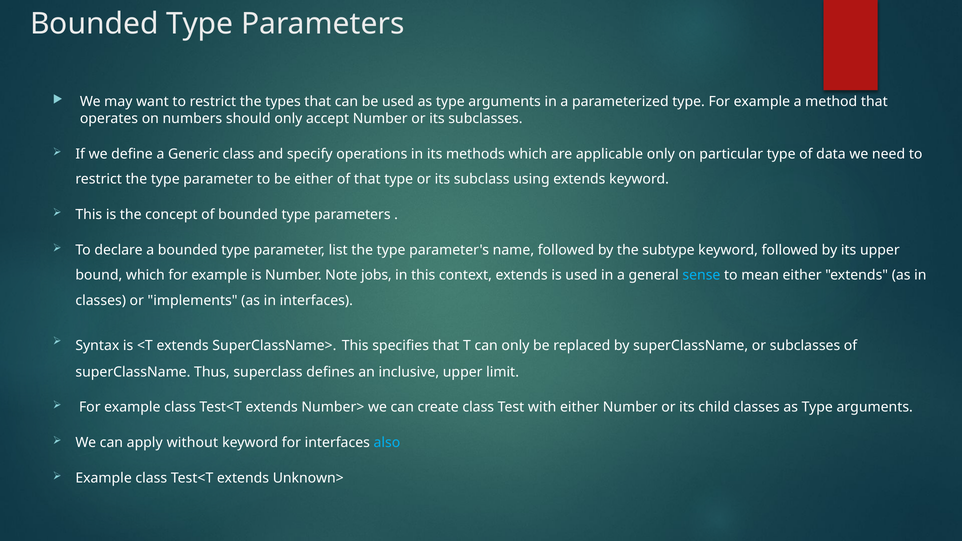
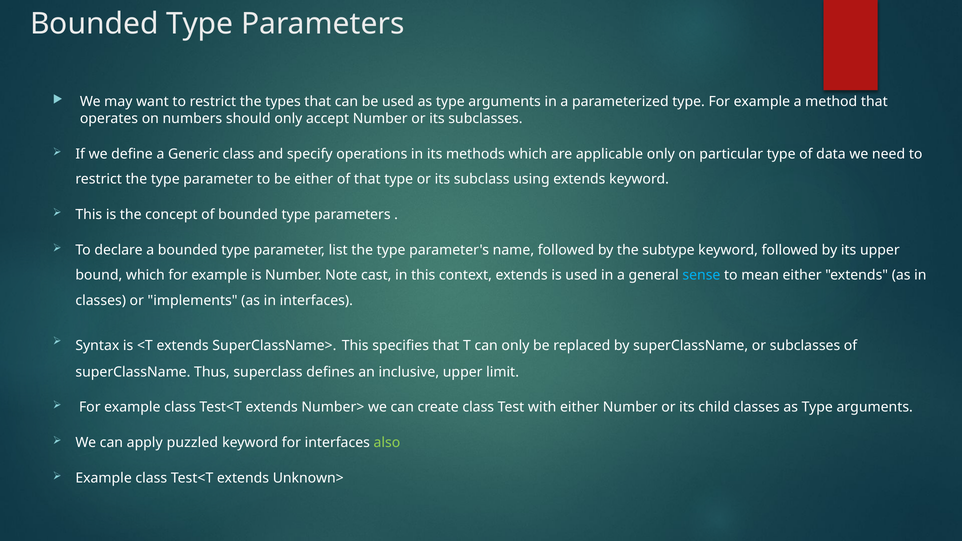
jobs: jobs -> cast (376, 275)
without: without -> puzzled (192, 443)
also colour: light blue -> light green (387, 443)
